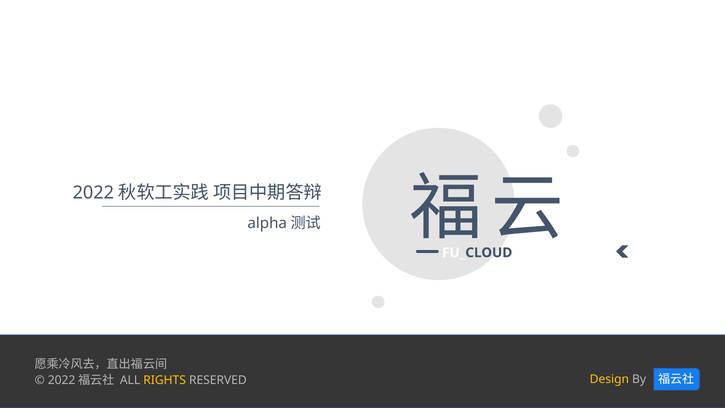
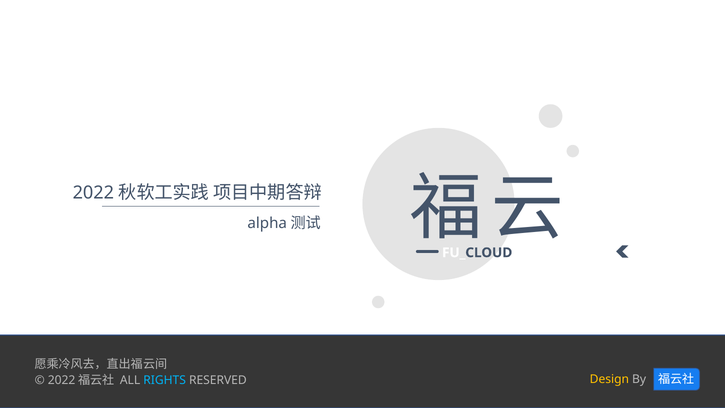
RIGHTS colour: yellow -> light blue (165, 380)
